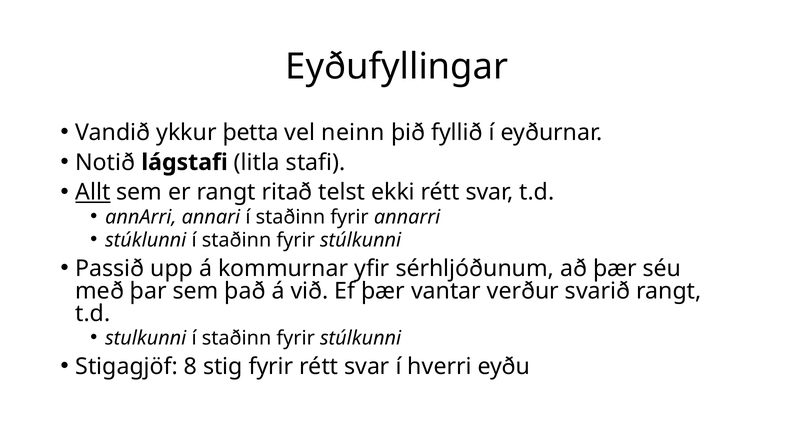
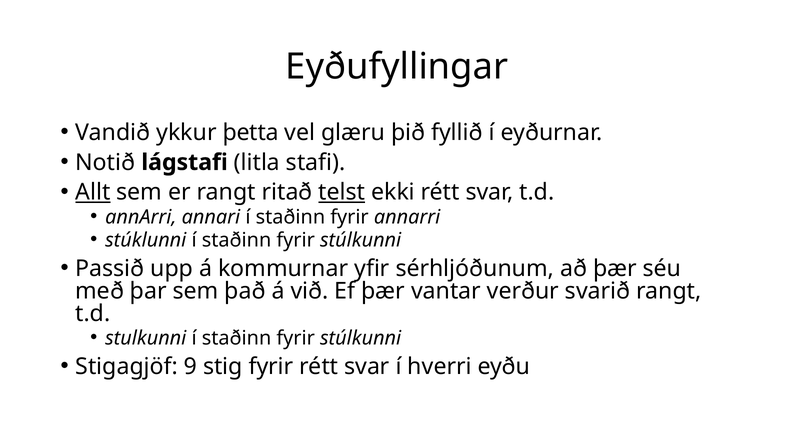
neinn: neinn -> glæru (353, 132)
telst underline: none -> present (342, 192)
8: 8 -> 9 (190, 366)
